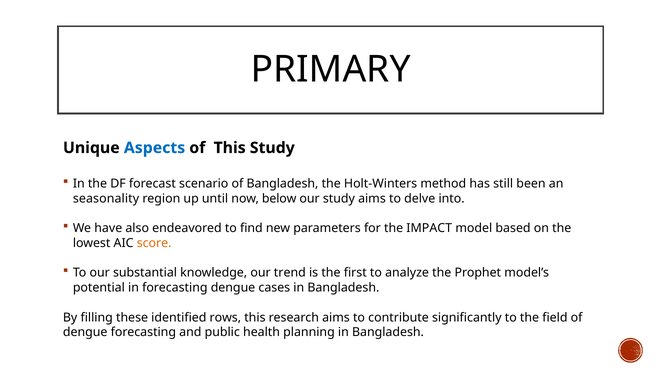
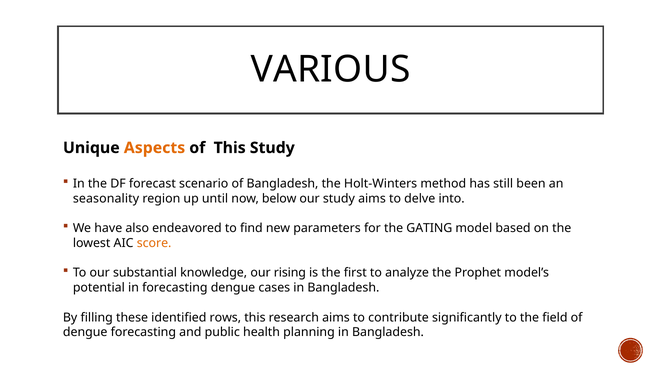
PRIMARY: PRIMARY -> VARIOUS (330, 70)
Aspects colour: blue -> orange (155, 148)
IMPACT: IMPACT -> GATING (429, 228)
trend: trend -> rising (290, 273)
